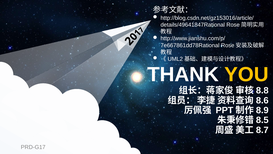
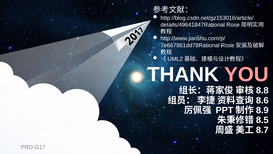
YOU colour: yellow -> pink (246, 74)
